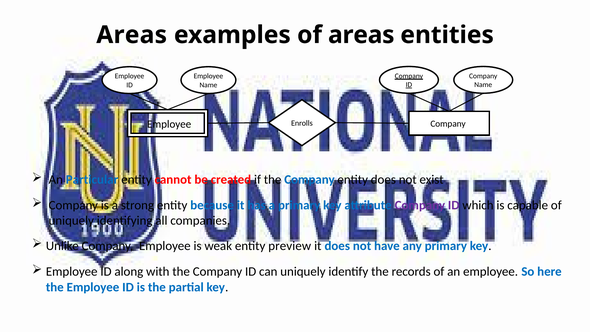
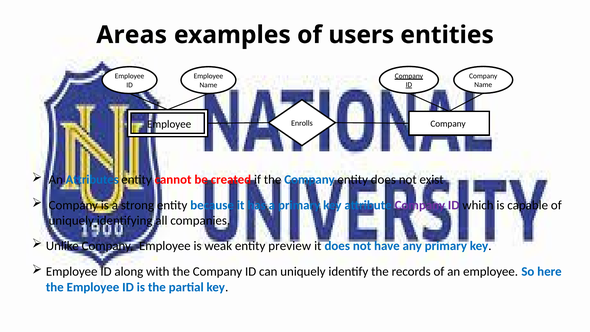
of areas: areas -> users (361, 35)
Particular: Particular -> Attributes (92, 179)
